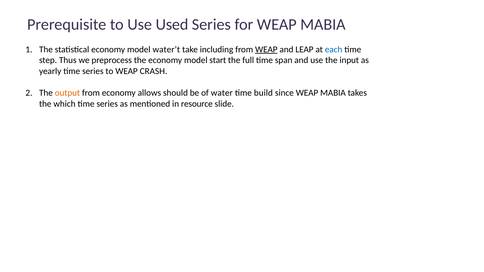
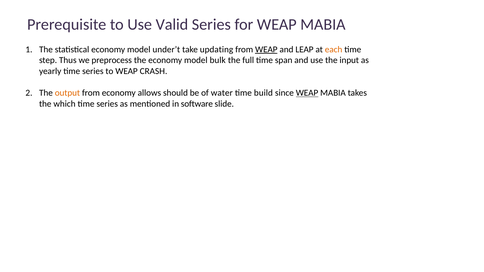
Used: Used -> Valid (172, 25)
water’t: water’t -> under’t (166, 49)
including: including -> updating (217, 49)
each colour: blue -> orange (334, 49)
start: start -> bulk (218, 60)
WEAP underline: none -> present (307, 93)
resource: resource -> software (197, 104)
